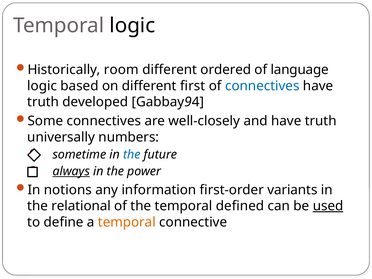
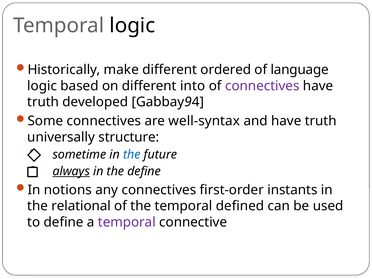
room: room -> make (121, 70)
first: first -> into (193, 86)
connectives colour: blue -> purple (262, 86)
well-closely: well-closely -> well-syntax (204, 121)
numbers: numbers -> structure (129, 137)
the power: power -> define (144, 171)
any information: information -> connectives (159, 190)
variants: variants -> instants (292, 190)
used underline: present -> none (328, 206)
temporal colour: orange -> purple (127, 222)
